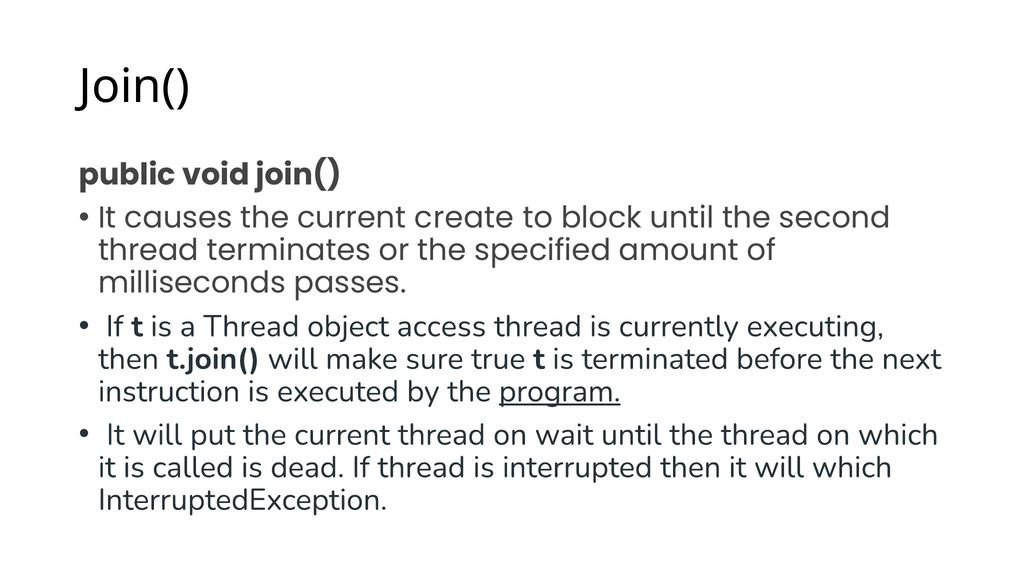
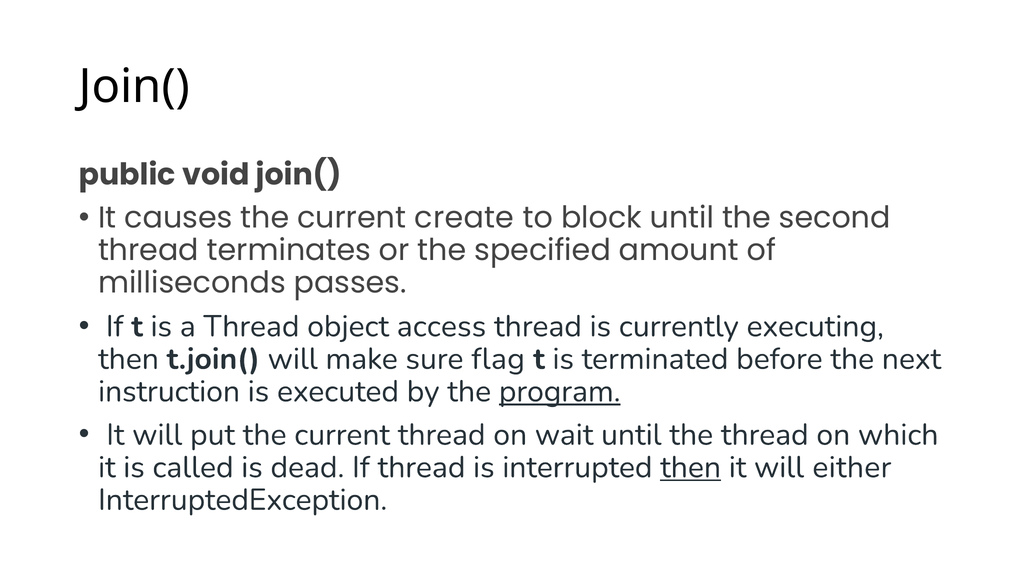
true: true -> flag (498, 359)
then underline: none -> present (691, 467)
will which: which -> either (852, 467)
